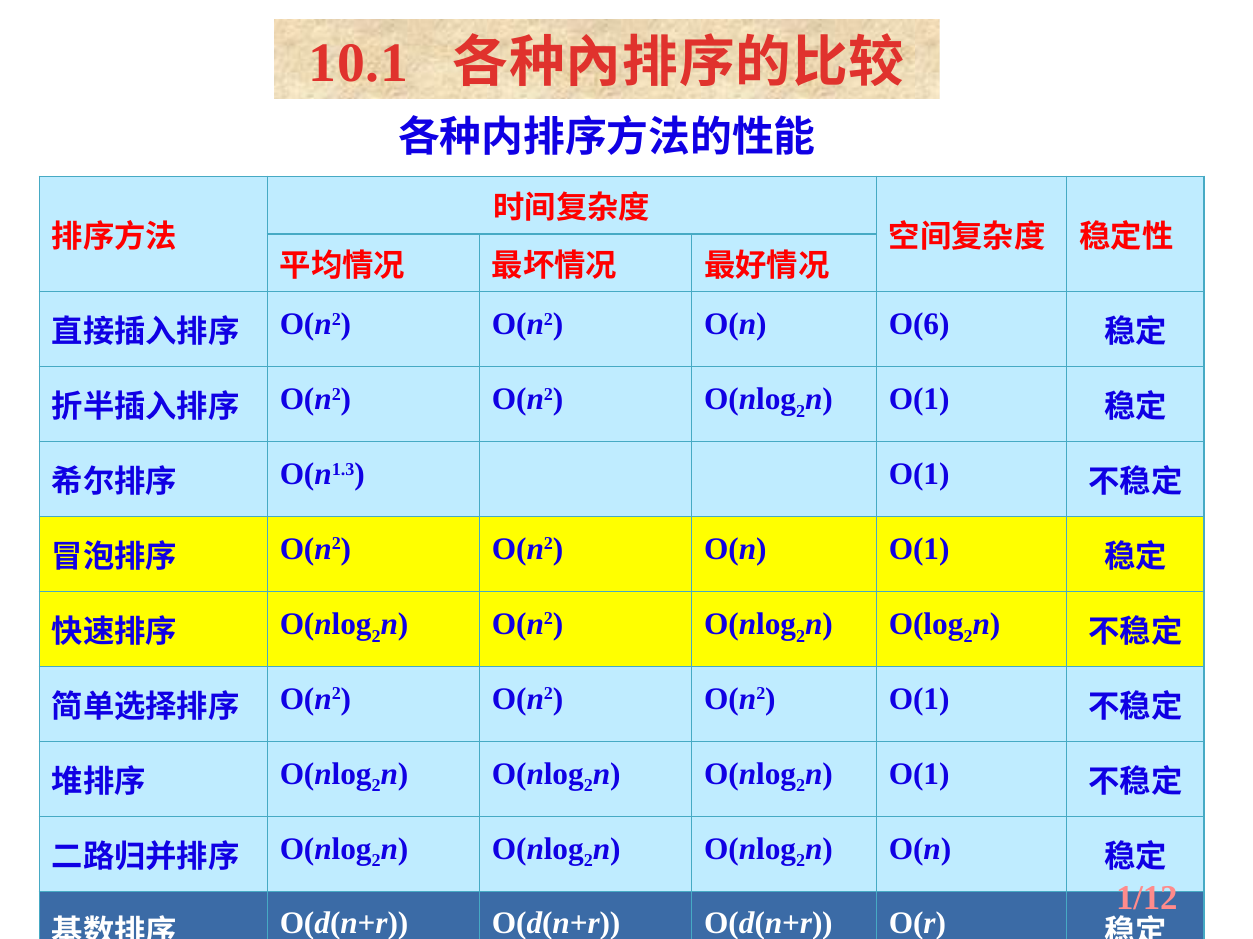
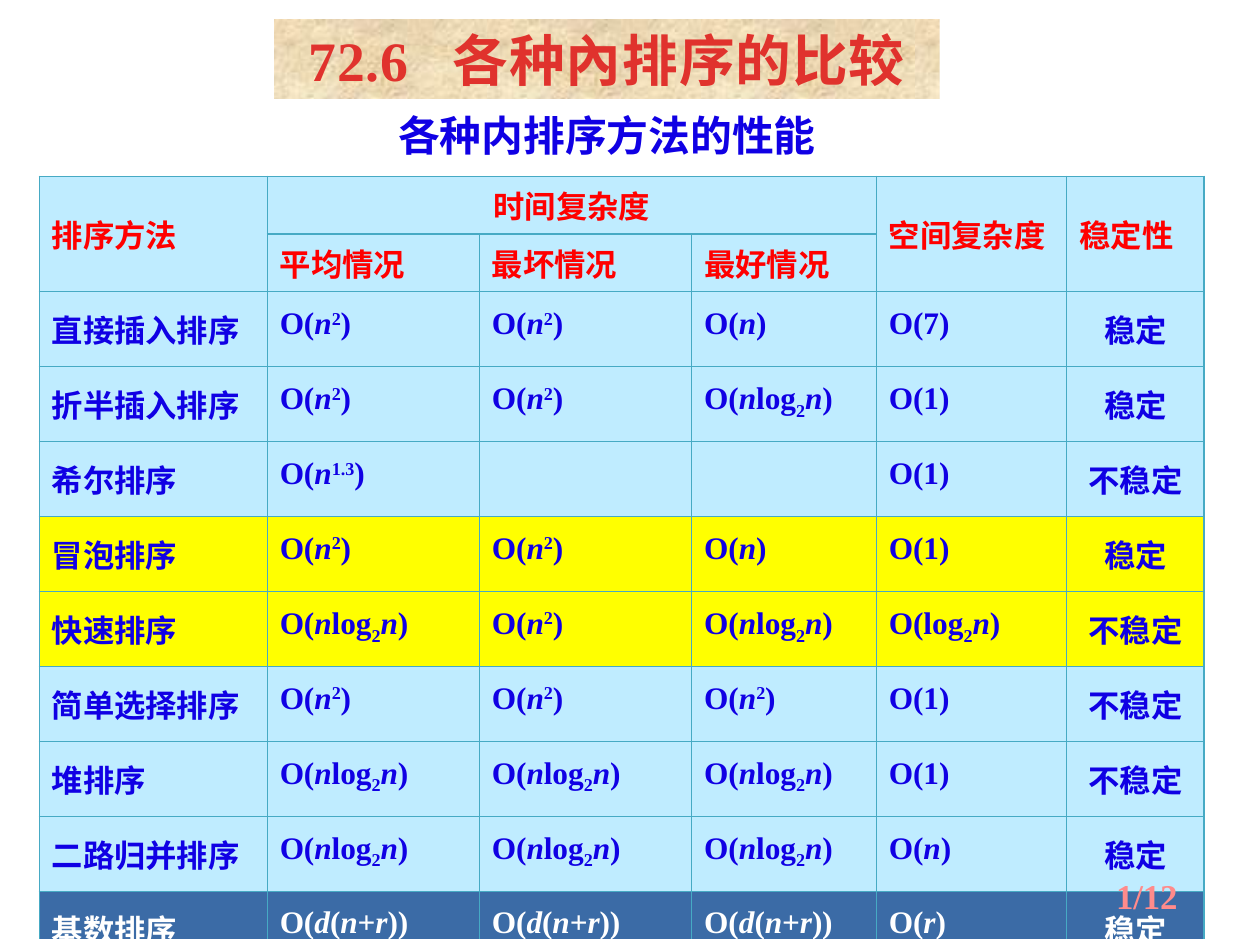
10.1: 10.1 -> 72.6 (358, 63)
O(6: O(6 -> O(7 (919, 324)
